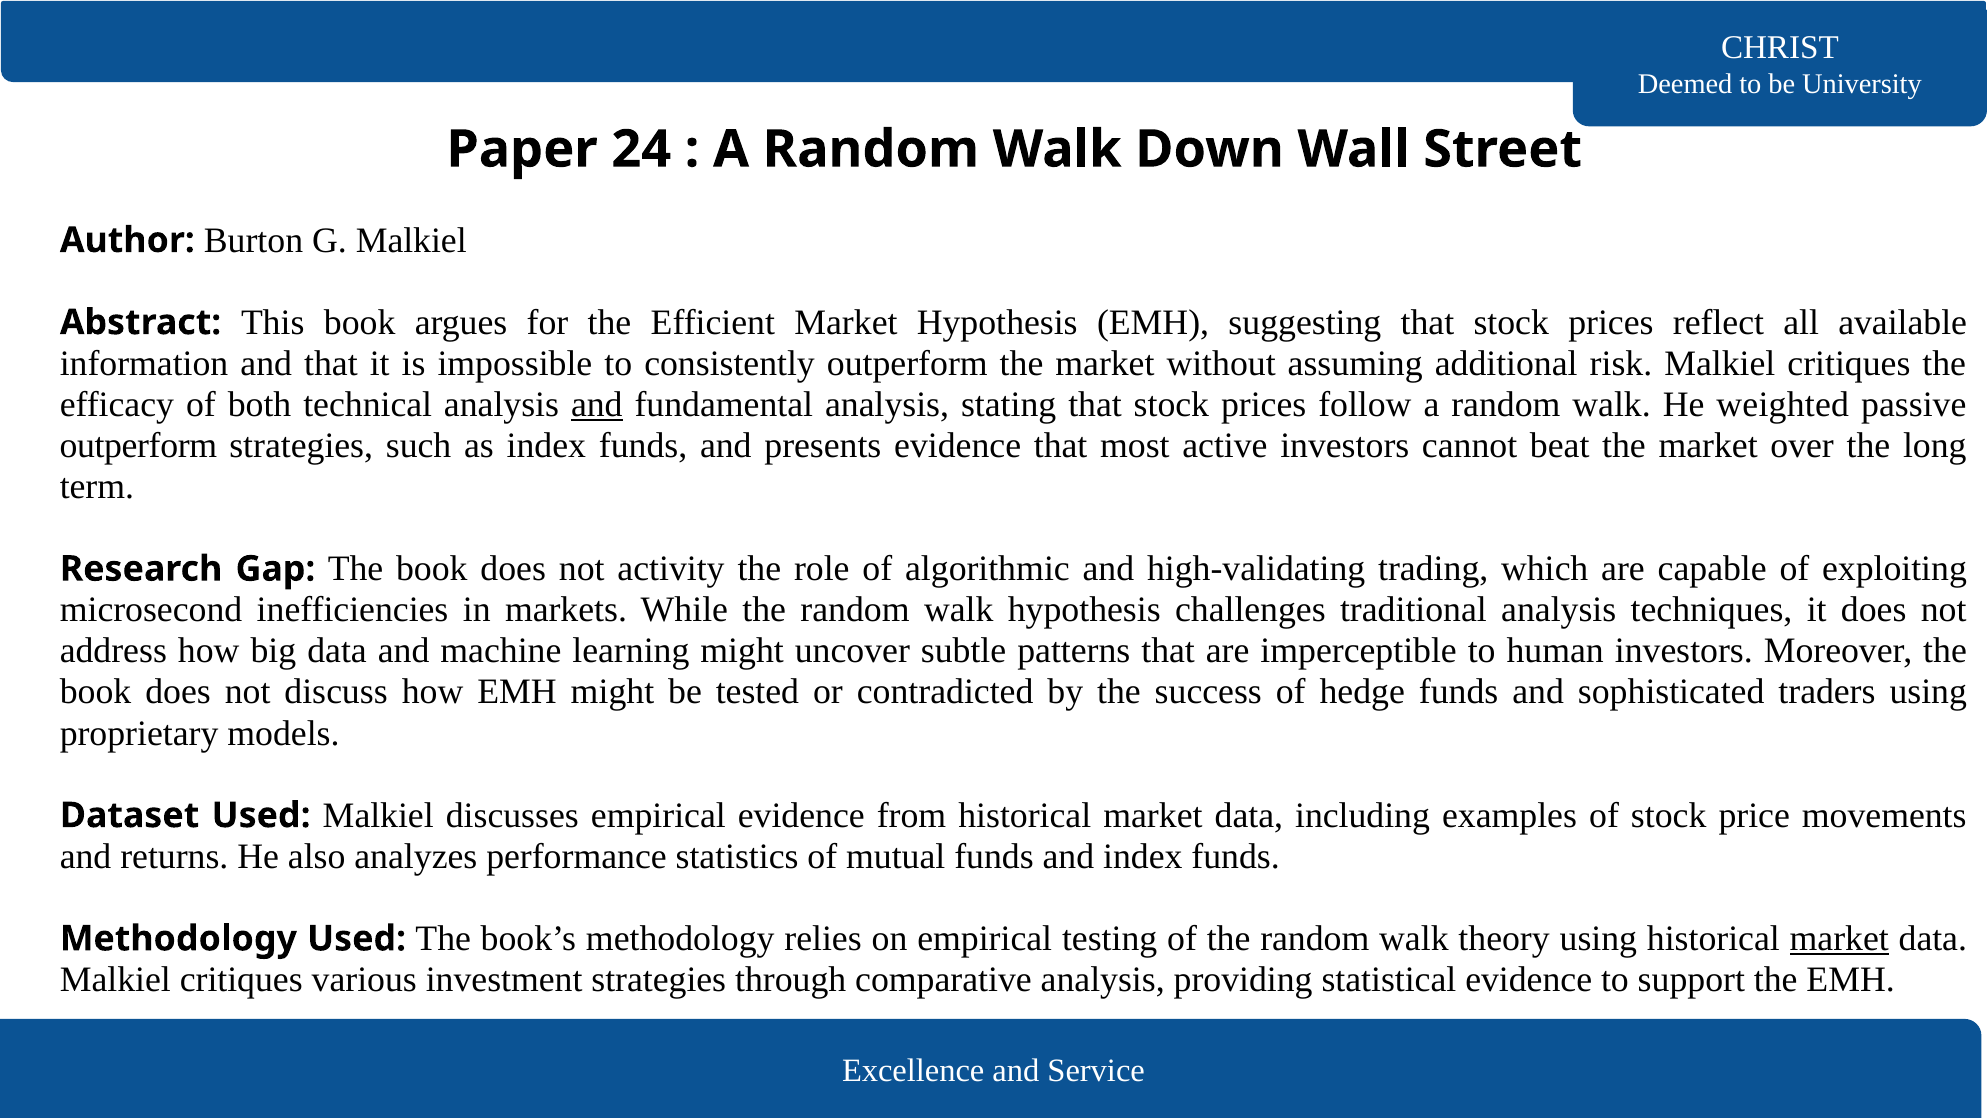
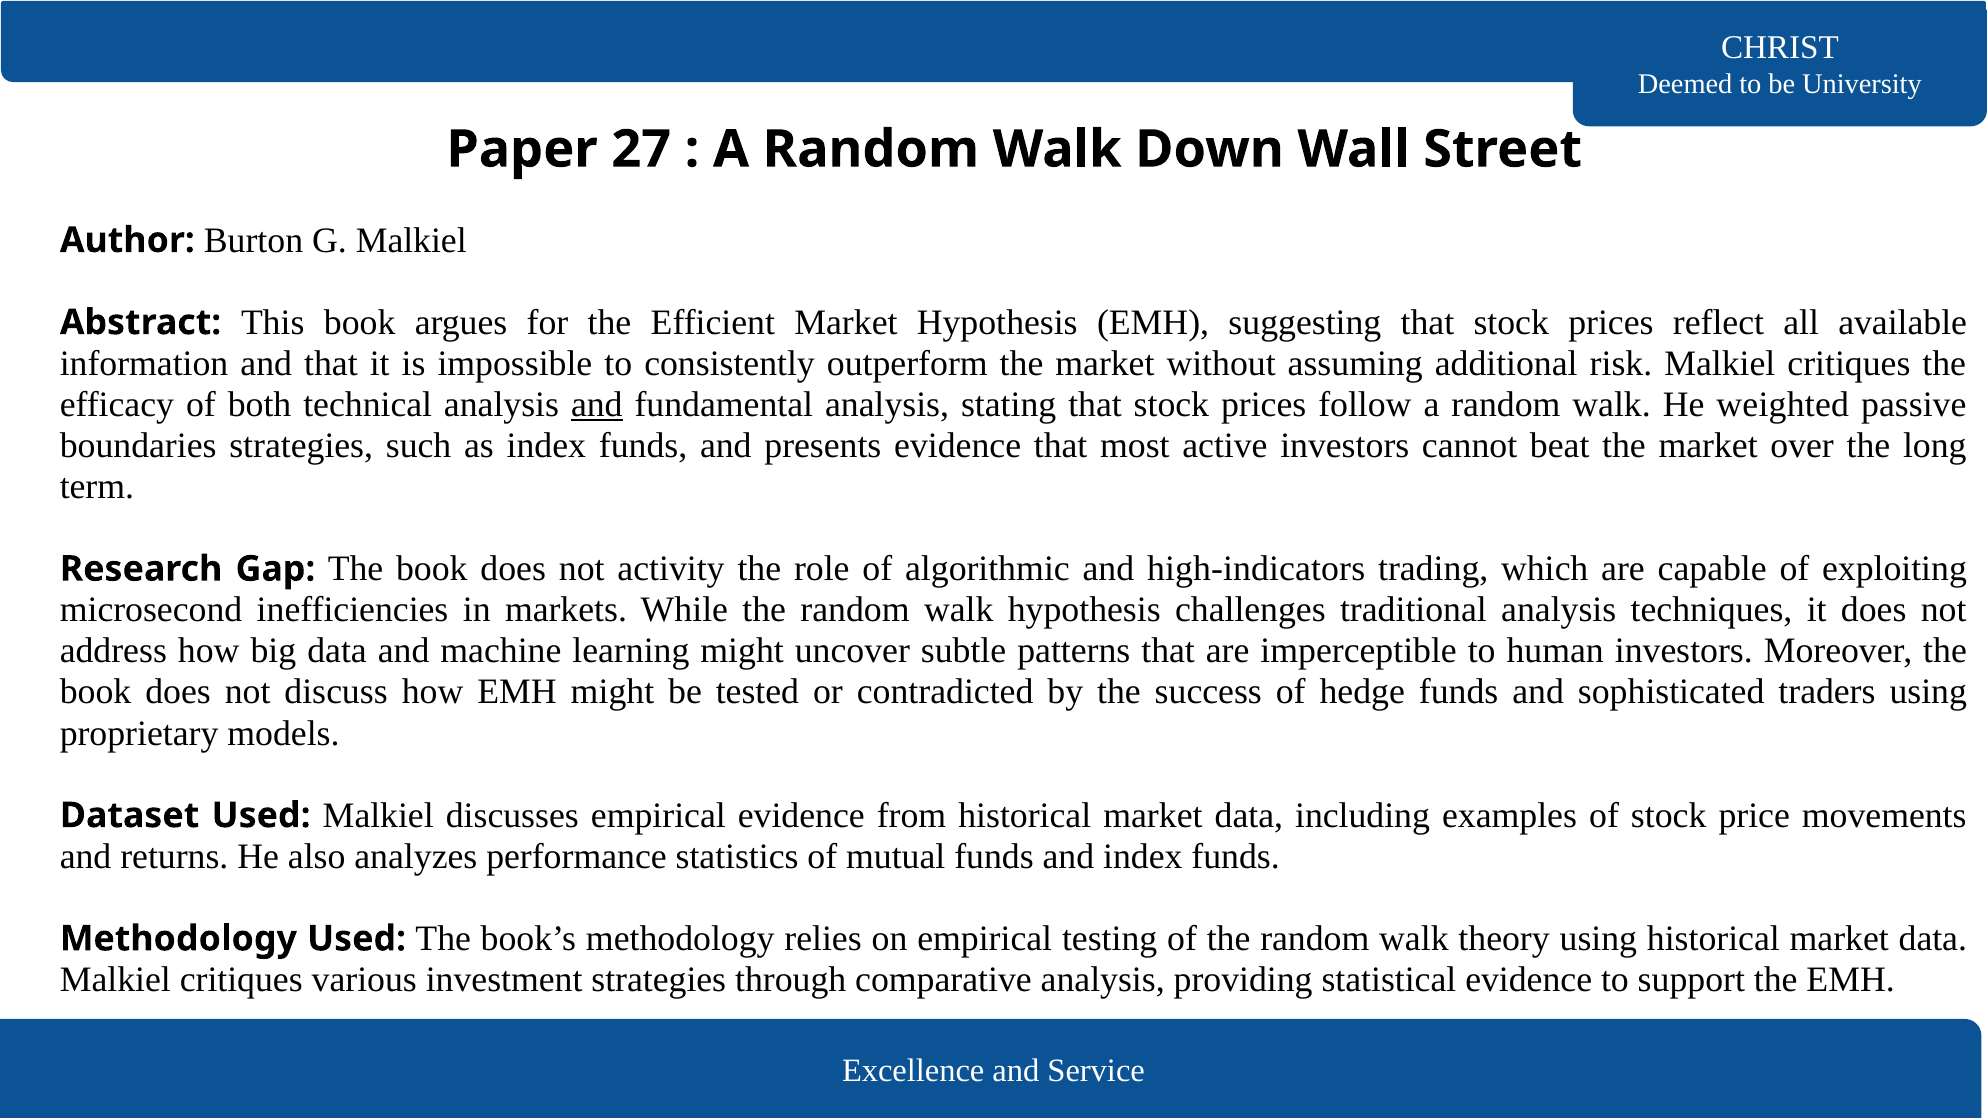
24: 24 -> 27 (641, 149)
outperform: outperform -> boundaries (138, 446)
high-validating: high-validating -> high-indicators (1256, 569)
market underline: present -> none (1839, 938)
